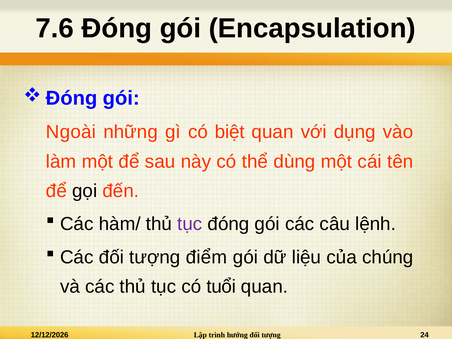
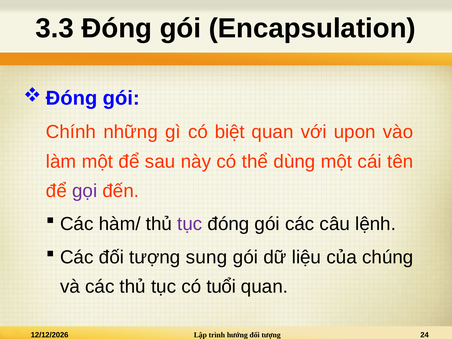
7.6: 7.6 -> 3.3 (55, 28)
Ngoài: Ngoài -> Chính (71, 132)
dụng: dụng -> upon (355, 132)
gọi colour: black -> purple (85, 191)
điểm: điểm -> sung (207, 257)
